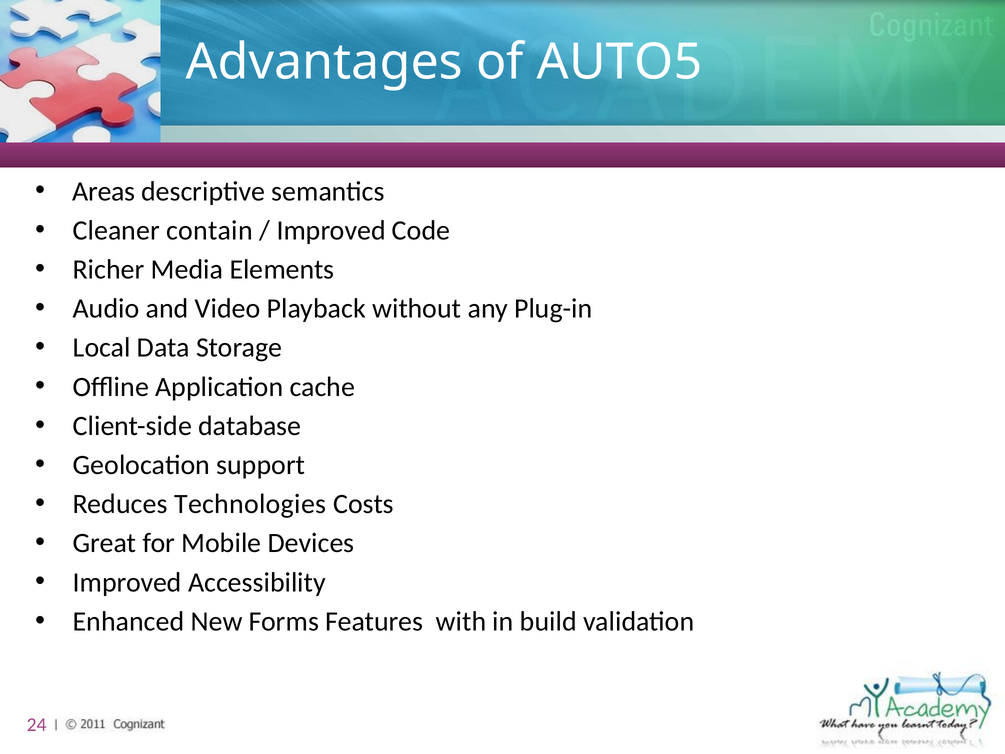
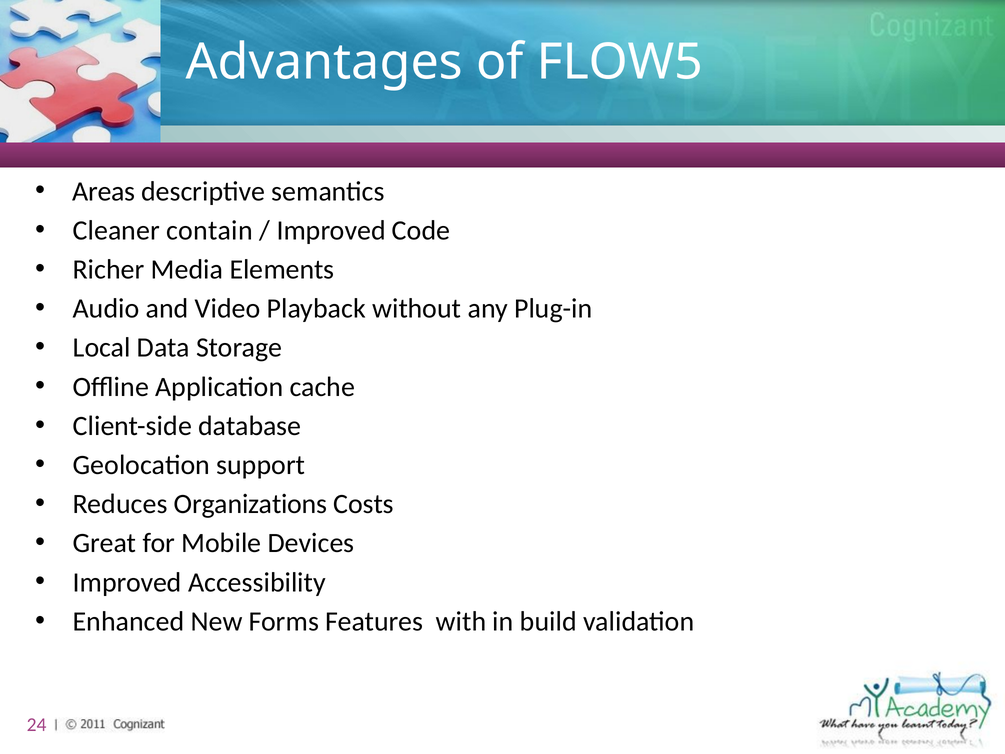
AUTO5: AUTO5 -> FLOW5 (620, 62)
Technologies: Technologies -> Organizations (251, 504)
